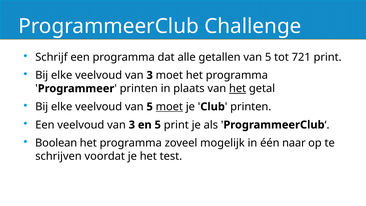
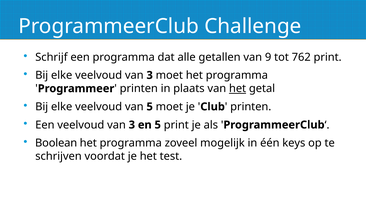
getallen van 5: 5 -> 9 (268, 57)
721: 721 -> 762 (301, 57)
moet underline: present -> none (169, 107)
naar: naar -> keys (294, 143)
